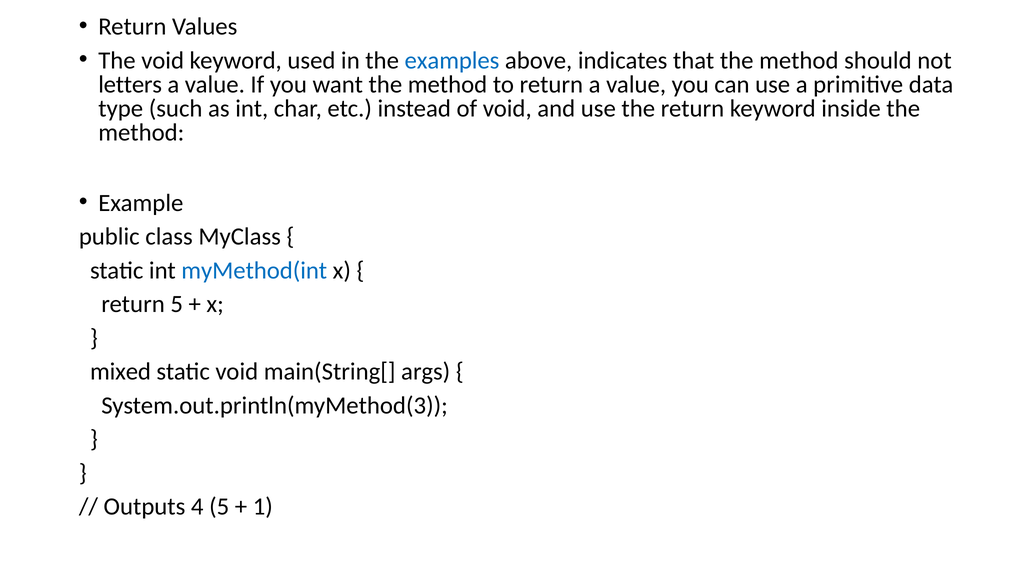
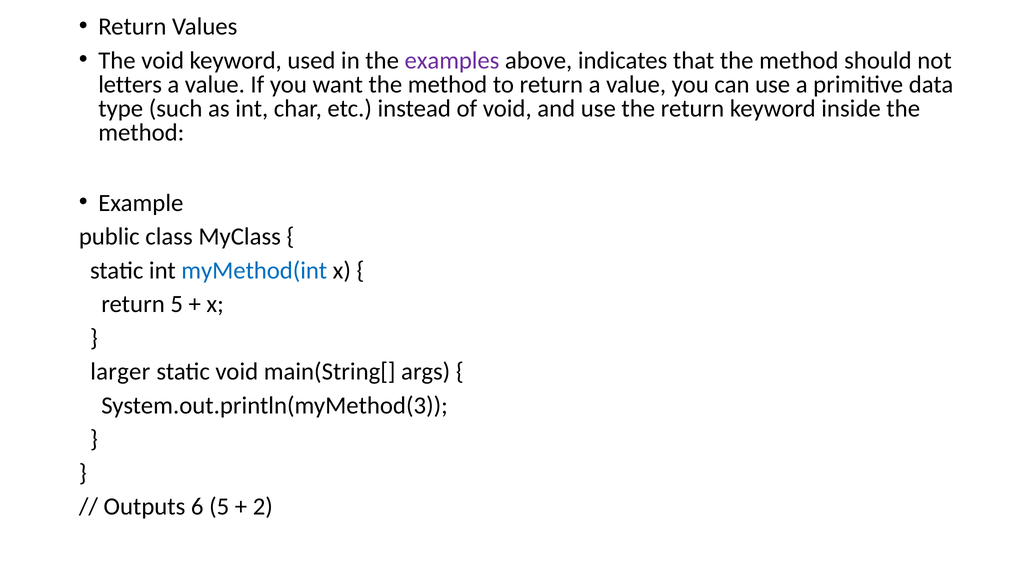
examples colour: blue -> purple (452, 60)
mixed: mixed -> larger (120, 372)
4: 4 -> 6 (197, 507)
1: 1 -> 2 (263, 507)
